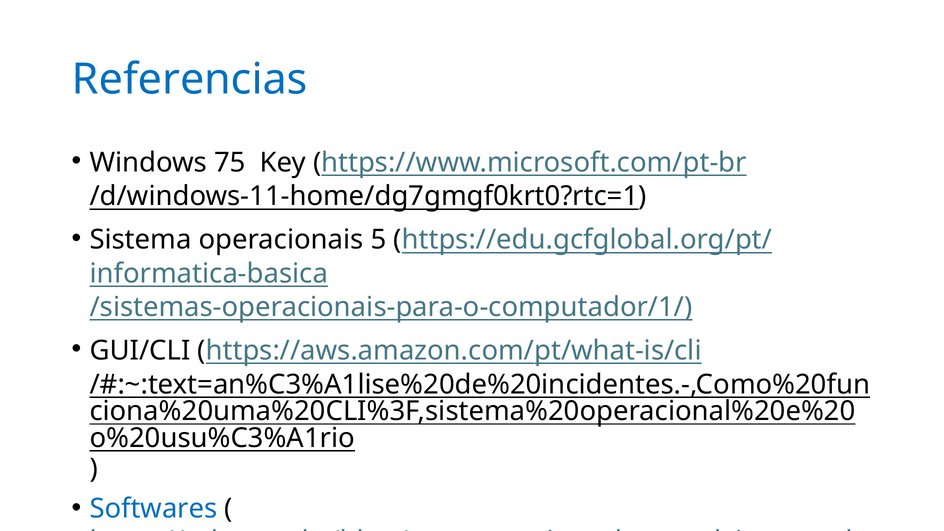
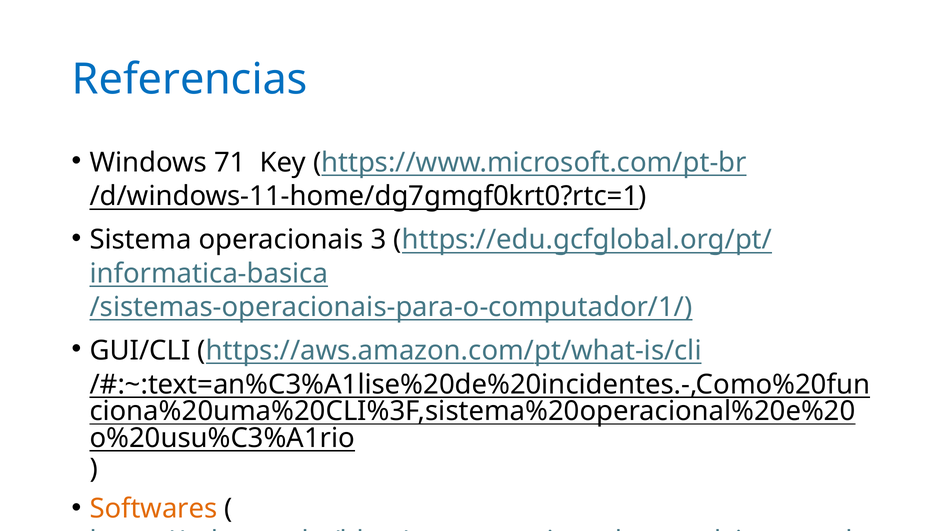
75: 75 -> 71 (230, 163)
5: 5 -> 3 (378, 240)
Softwares colour: blue -> orange (153, 508)
